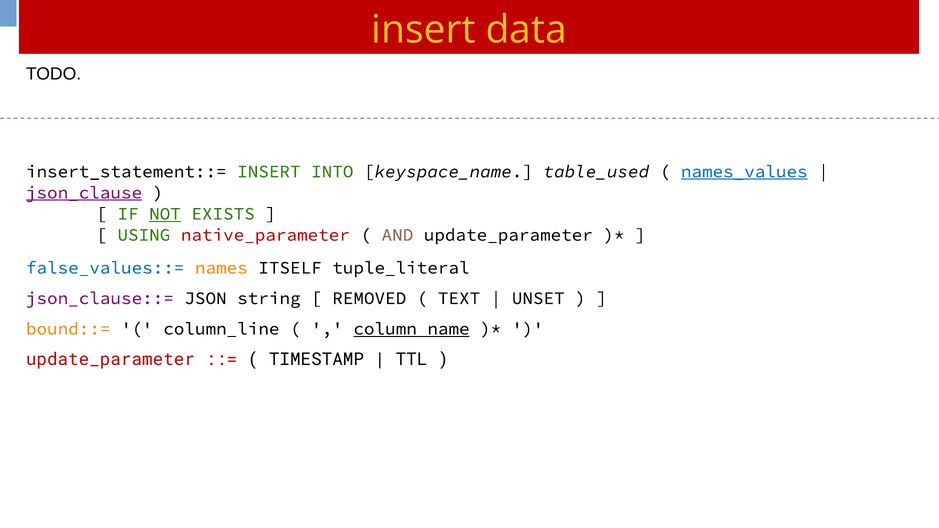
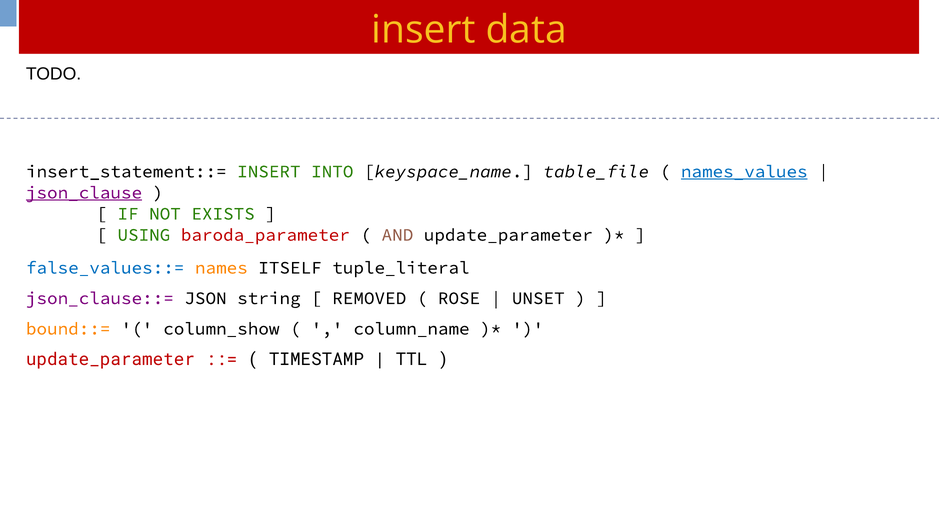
table_used: table_used -> table_file (596, 172)
NOT underline: present -> none (165, 214)
native_parameter: native_parameter -> baroda_parameter (265, 235)
TEXT: TEXT -> ROSE (459, 298)
column_line: column_line -> column_show (221, 329)
column_name underline: present -> none (411, 329)
